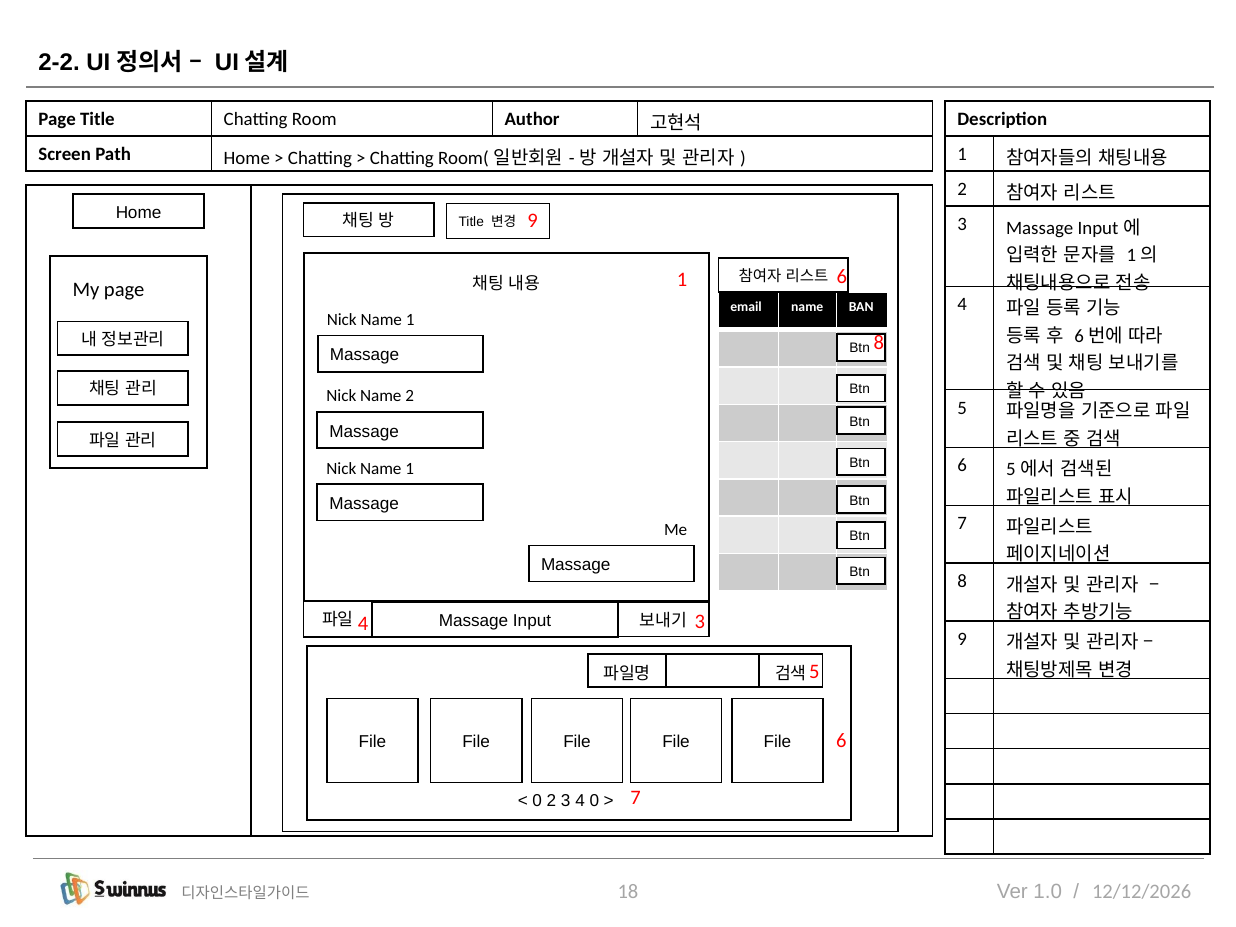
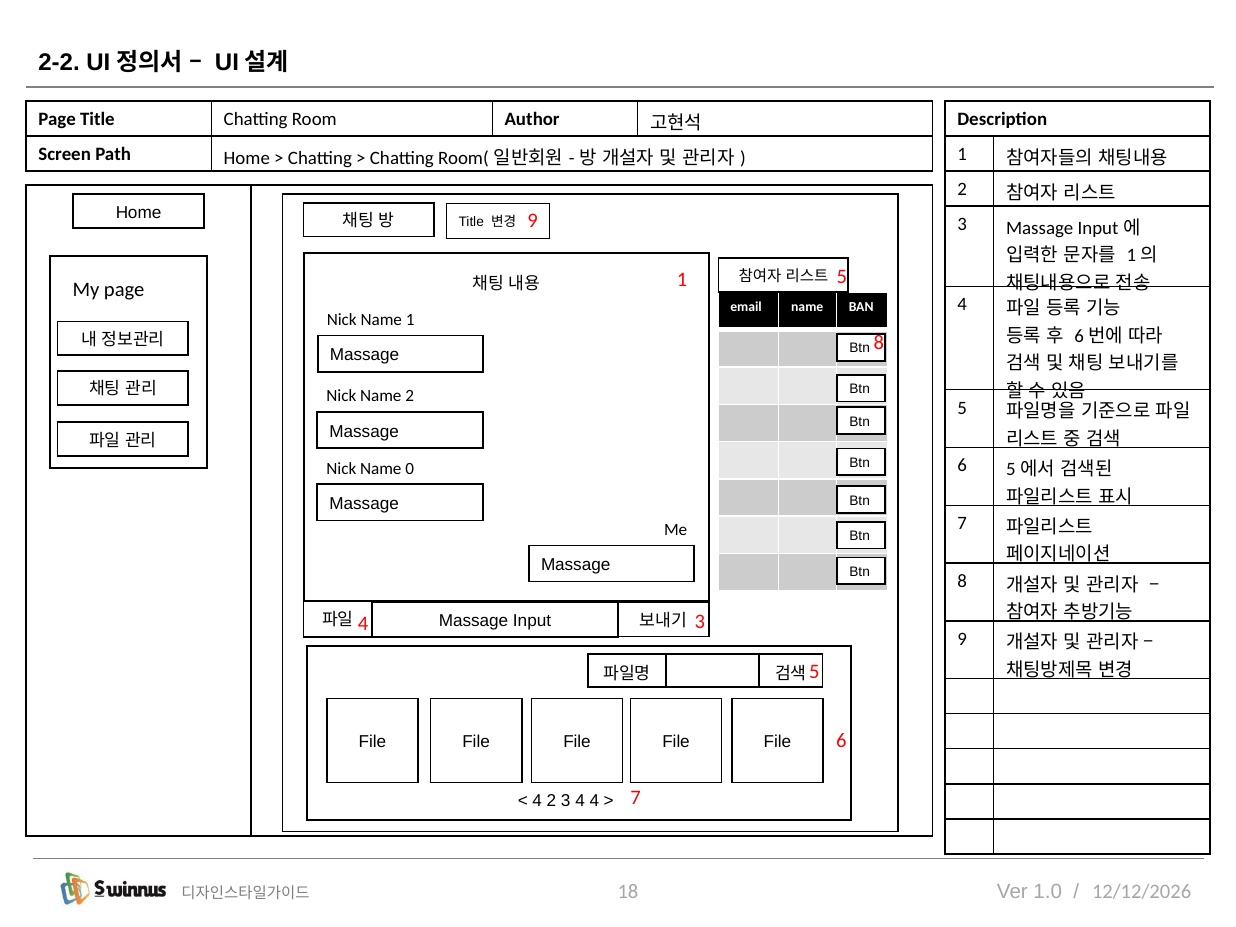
6: 6 -> 5 (842, 276)
1: 1 -> 0 (410, 468)
0: 0 -> 4 (537, 801)
4 0: 0 -> 4 (594, 801)
